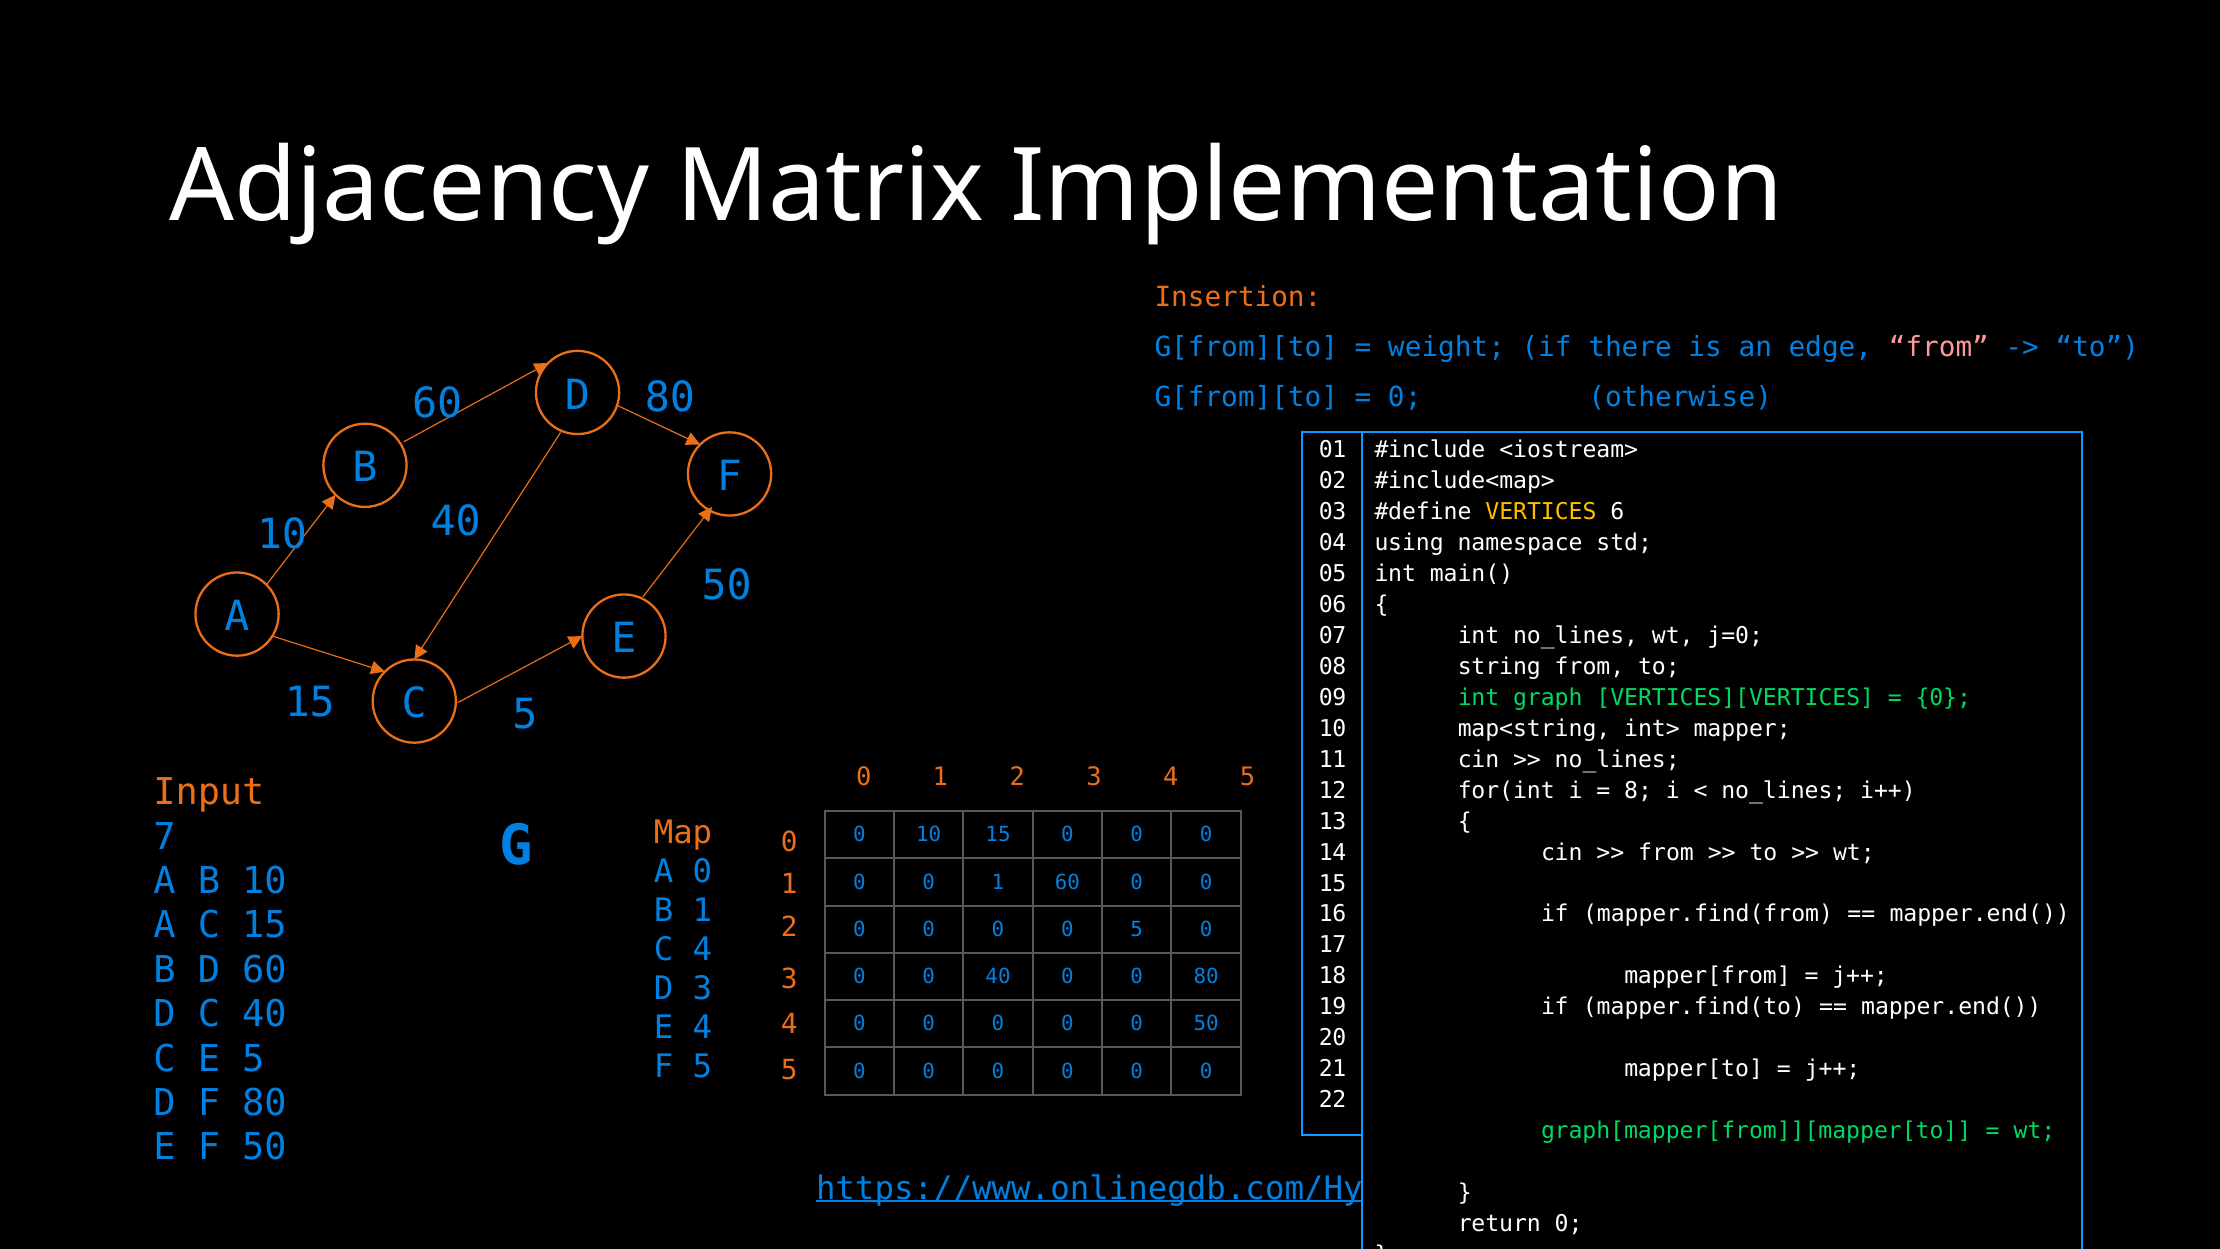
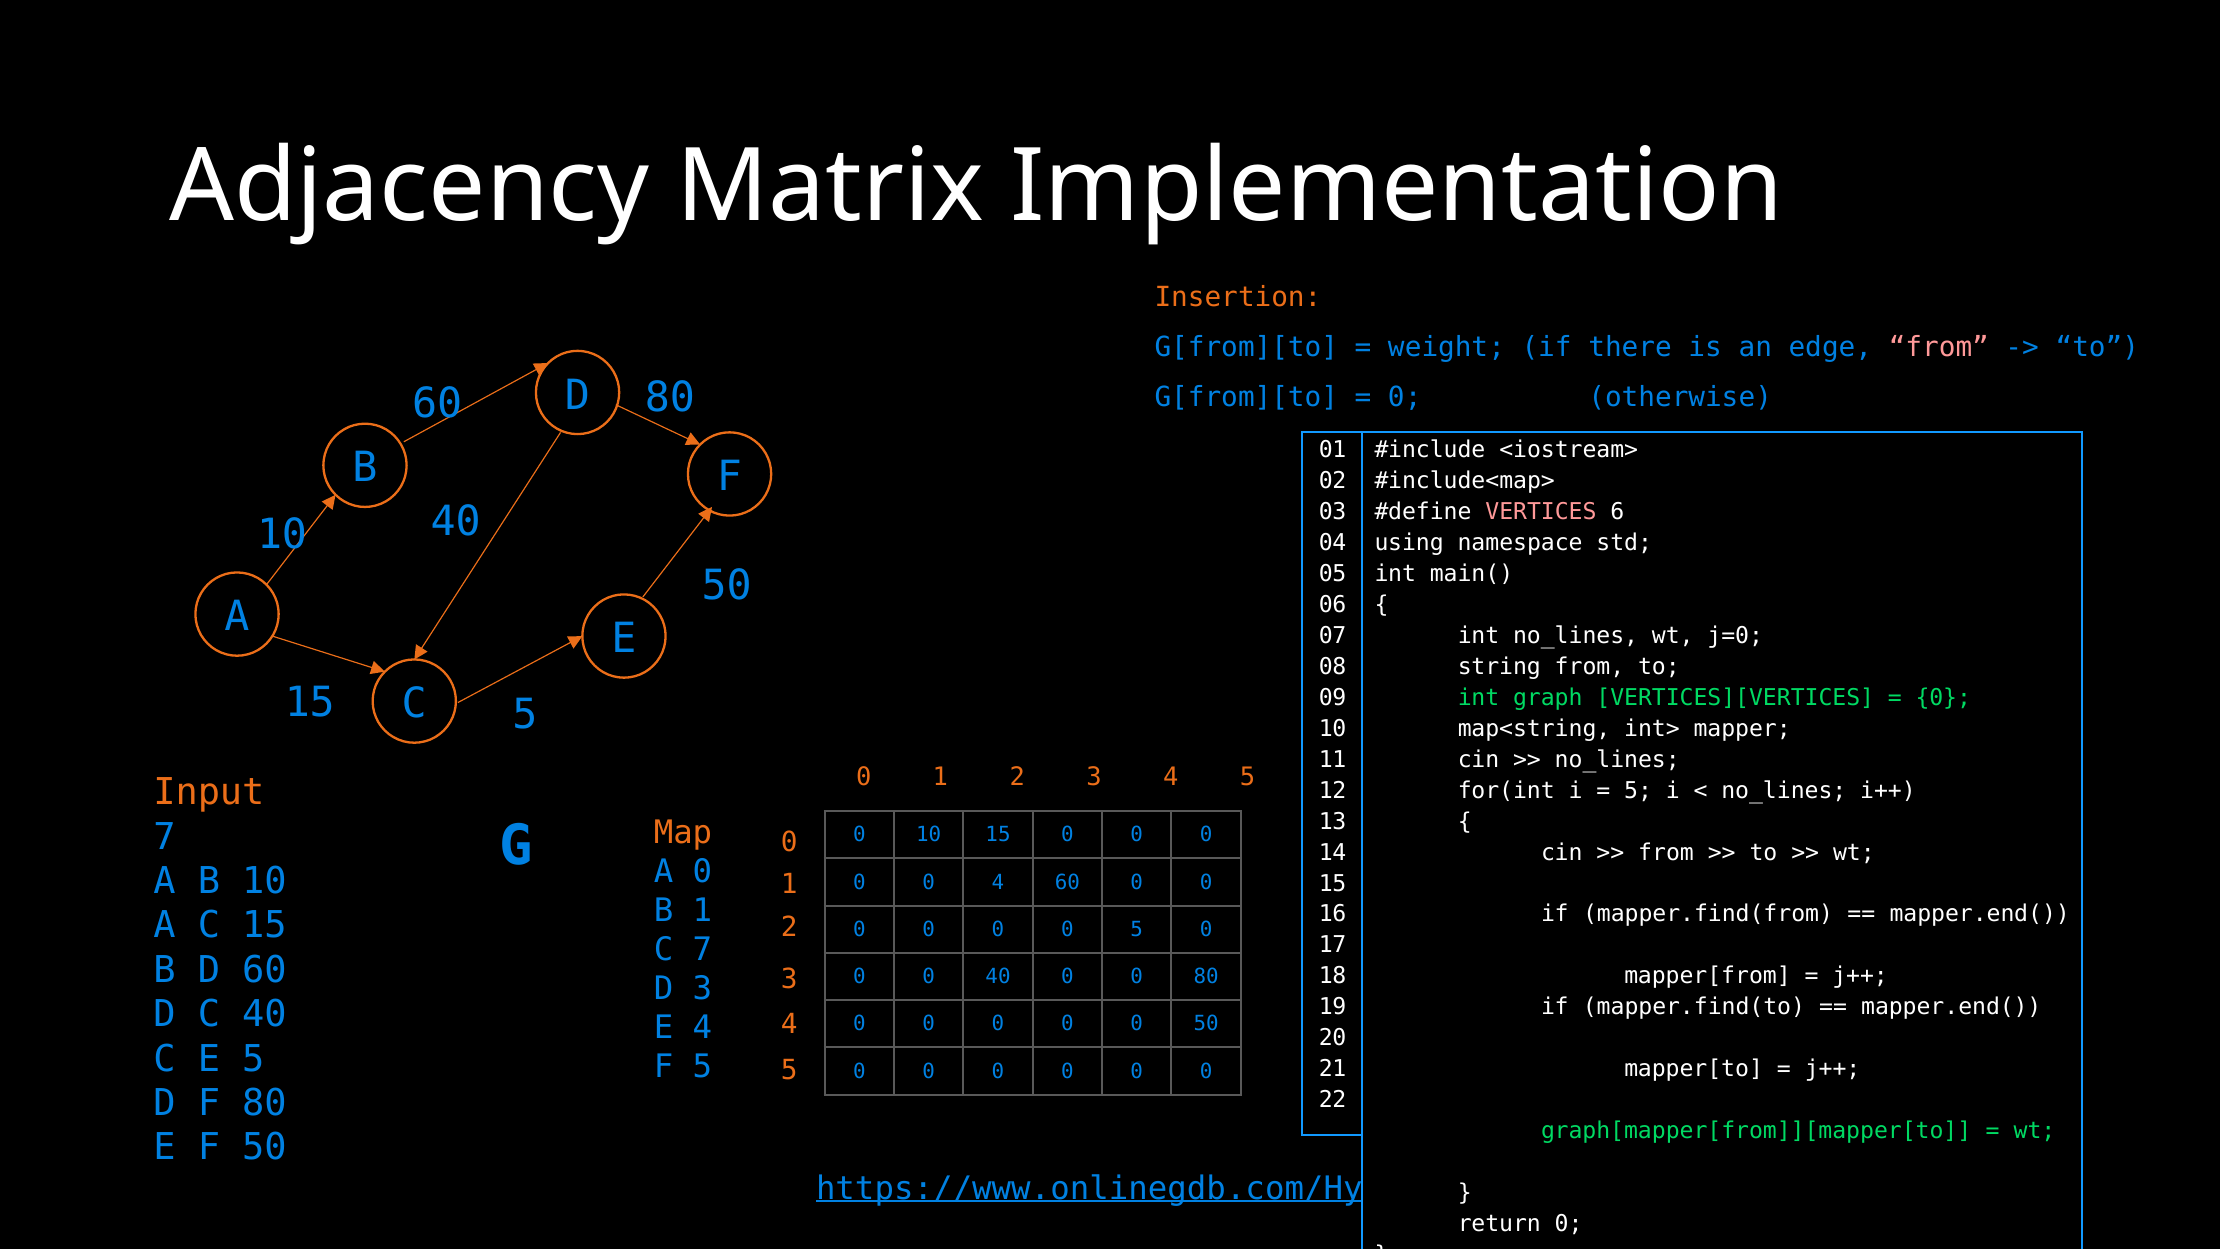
VERTICES colour: yellow -> pink (1541, 512)
8: 8 -> 5 (1638, 790)
1: 1 -> 4 (998, 882)
C 4: 4 -> 7 (702, 950)
